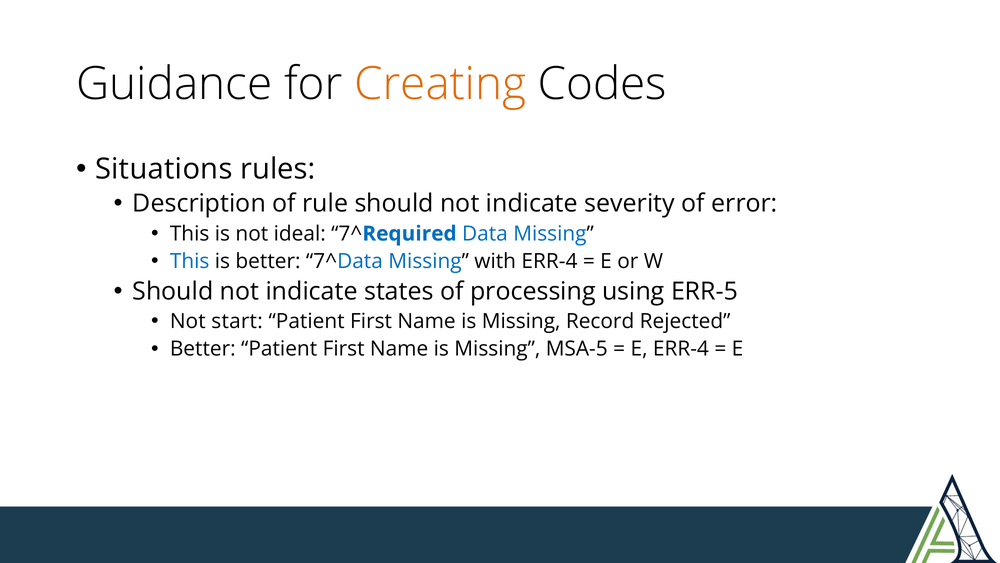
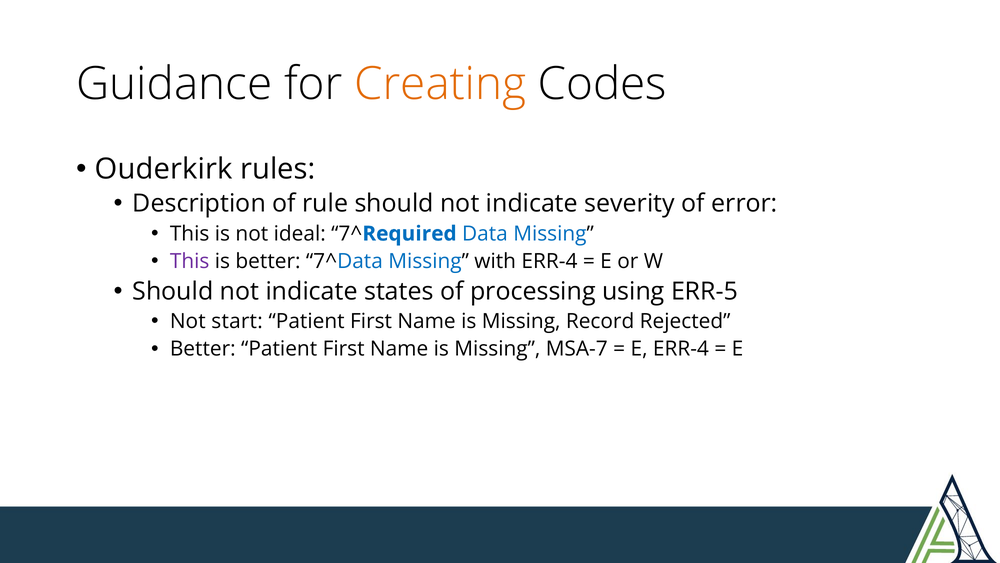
Situations: Situations -> Ouderkirk (164, 169)
This colour: blue -> purple (190, 261)
MSA-5: MSA-5 -> MSA-7 (577, 349)
